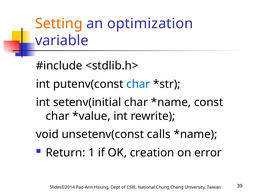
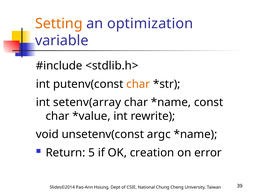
char colour: blue -> orange (138, 84)
setenv(initial: setenv(initial -> setenv(array (87, 103)
calls: calls -> argc (159, 135)
1: 1 -> 5 (92, 153)
